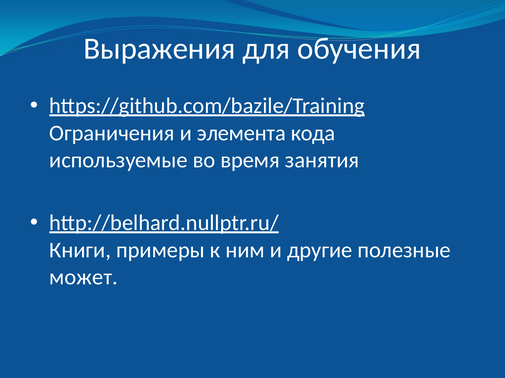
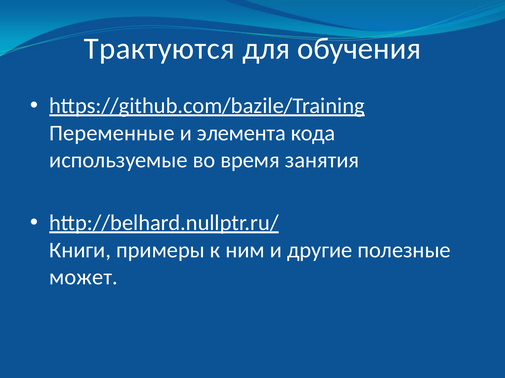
Выражения: Выражения -> Трактуются (159, 49)
Ограничения: Ограничения -> Переменные (112, 133)
